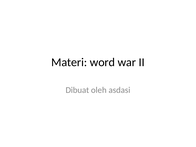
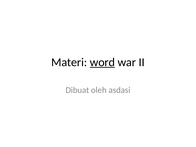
word underline: none -> present (102, 62)
